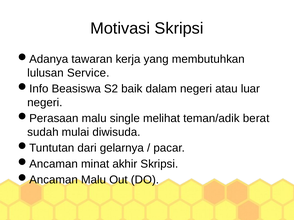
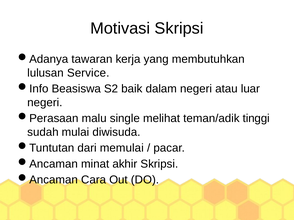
berat: berat -> tinggi (256, 119)
gelarnya: gelarnya -> memulai (122, 148)
Malu: Malu -> Cara (94, 180)
